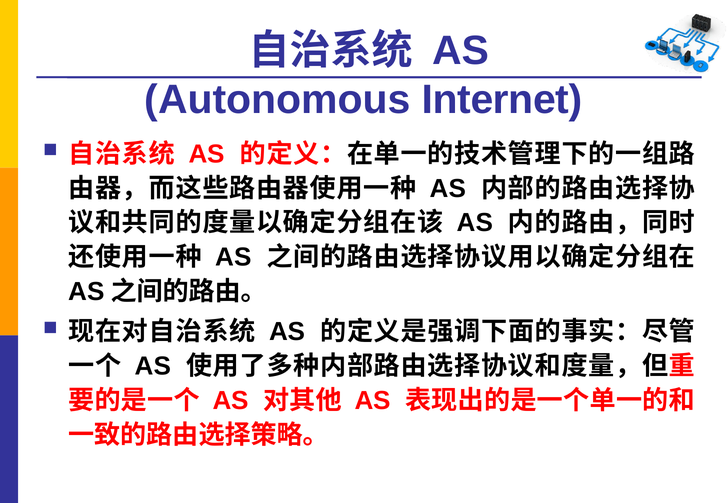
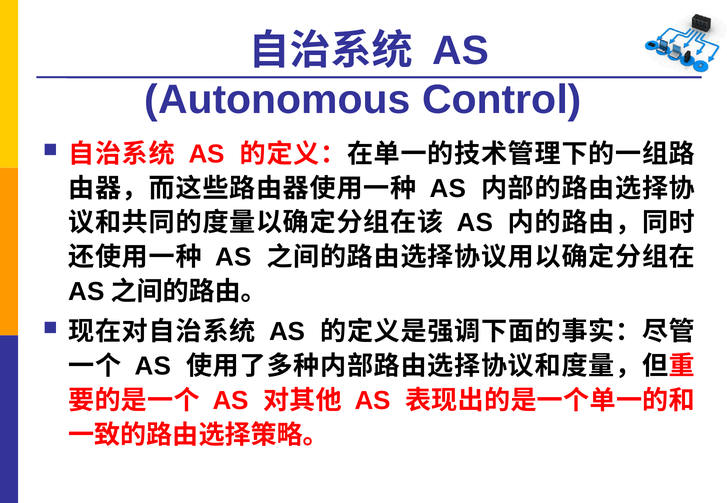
Internet: Internet -> Control (502, 100)
